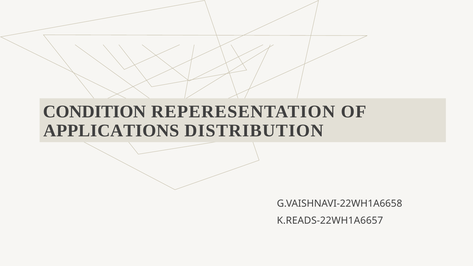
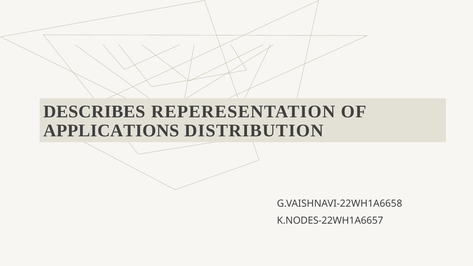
CONDITION: CONDITION -> DESCRIBES (94, 112)
K.READS-22WH1A6657: K.READS-22WH1A6657 -> K.NODES-22WH1A6657 (330, 221)
